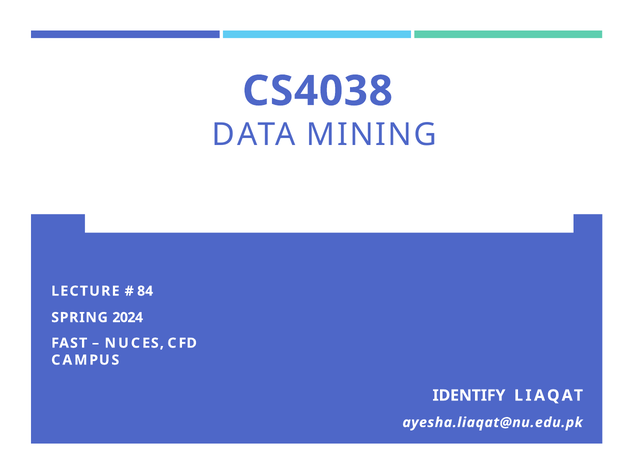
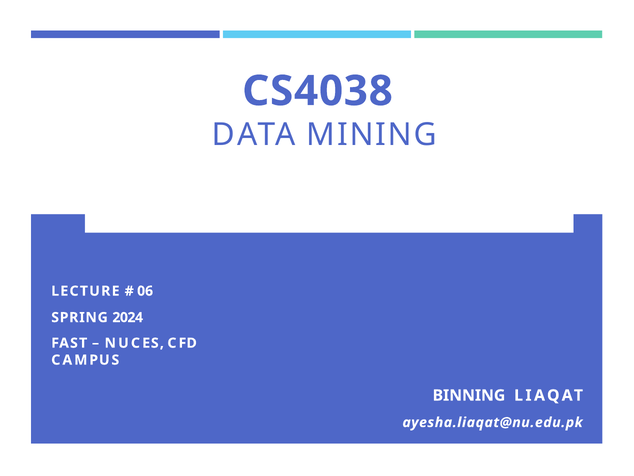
84: 84 -> 06 (145, 291)
IDENTIFY: IDENTIFY -> BINNING (469, 395)
